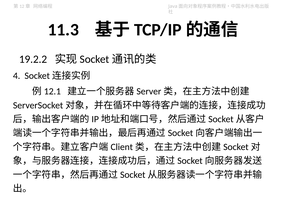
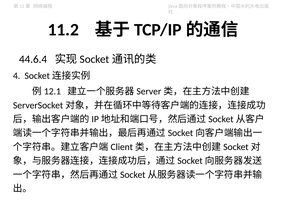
11.3: 11.3 -> 11.2 (63, 30)
19.2.2: 19.2.2 -> 44.6.4 (33, 59)
